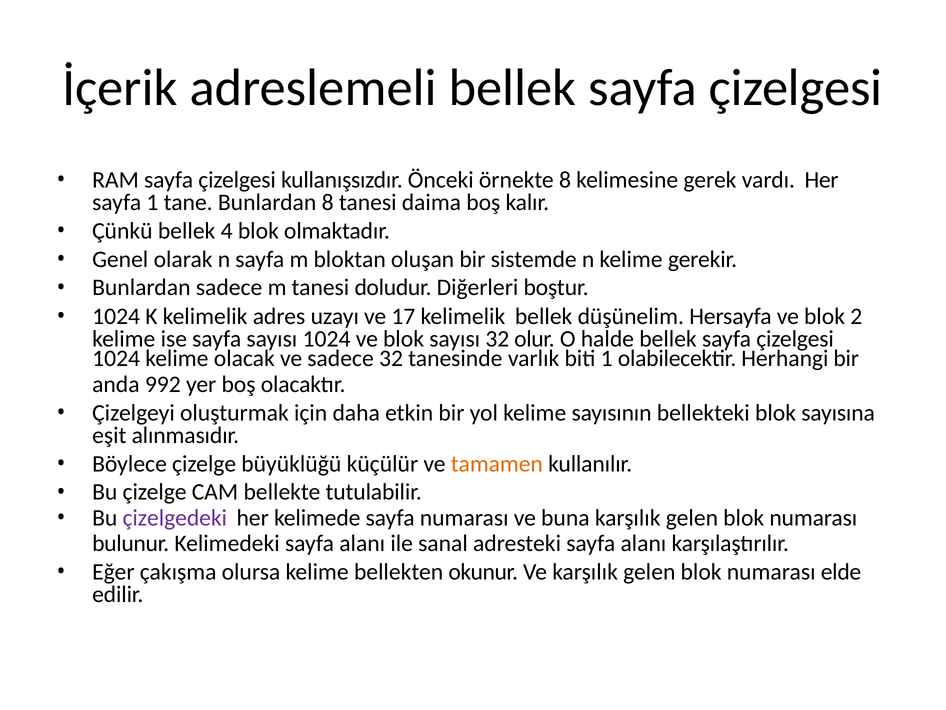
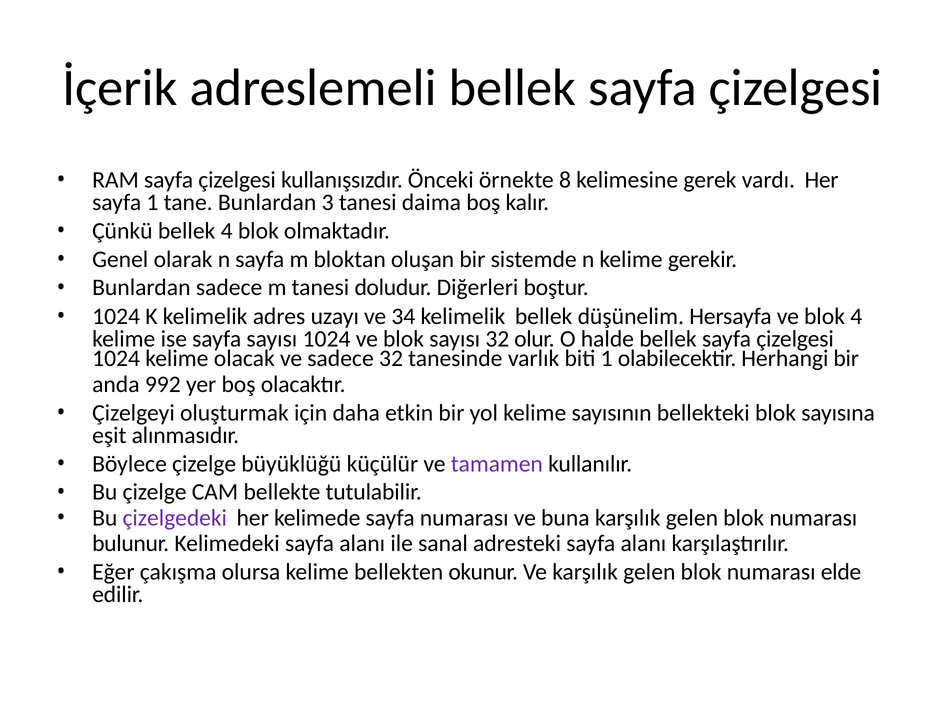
Bunlardan 8: 8 -> 3 (328, 202)
17: 17 -> 34 (403, 316)
blok 2: 2 -> 4 (856, 316)
tamamen colour: orange -> purple (497, 463)
